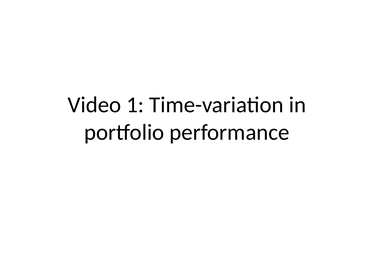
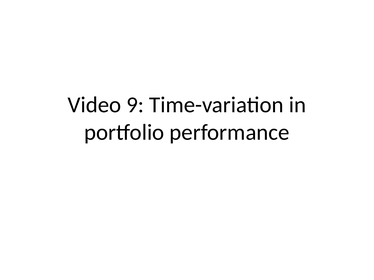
1: 1 -> 9 (135, 105)
